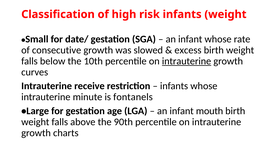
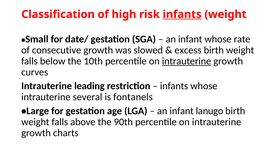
infants underline: none -> present (182, 14)
receive: receive -> leading (89, 86)
minute: minute -> several (88, 97)
mouth: mouth -> lanugo (210, 111)
